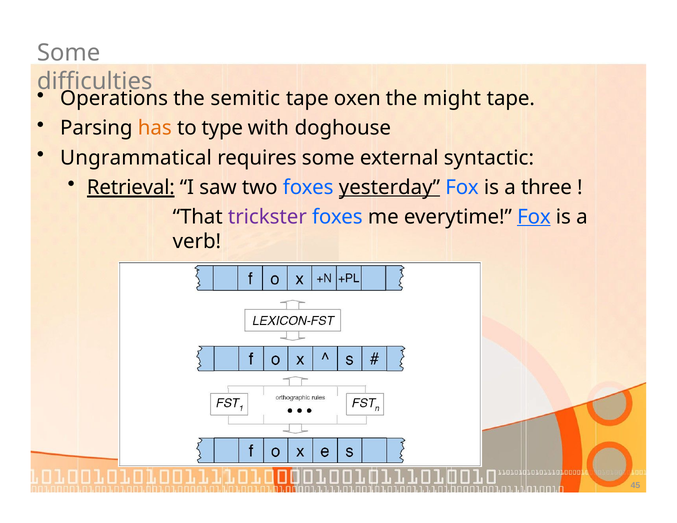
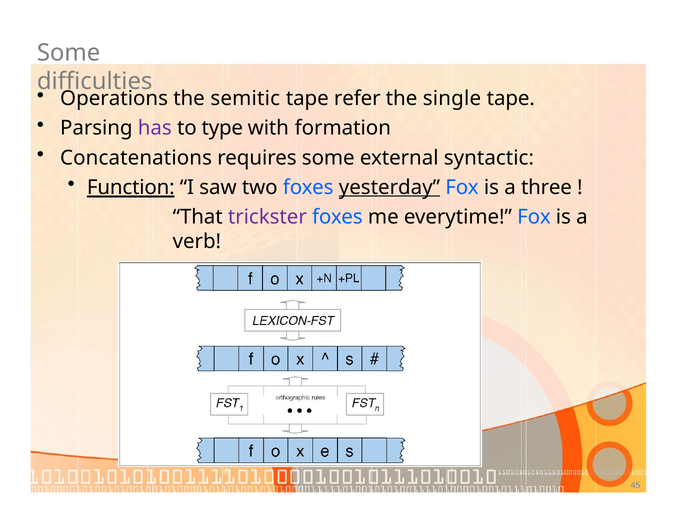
oxen: oxen -> refer (357, 99)
might: might -> single (452, 99)
has colour: orange -> purple (155, 128)
doghouse: doghouse -> formation (343, 128)
Ungrammatical: Ungrammatical -> Concatenations (136, 158)
Retrieval: Retrieval -> Function (131, 187)
Fox underline: present -> none (534, 217)
